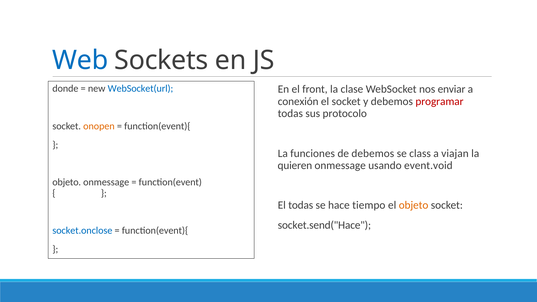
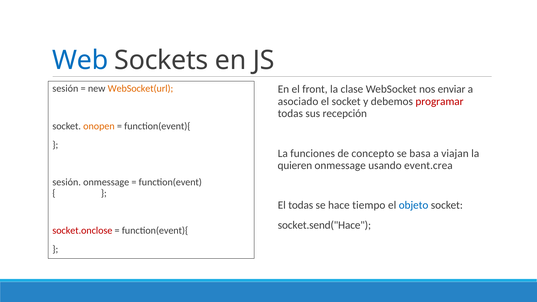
donde: donde -> sesión (65, 89)
WebSocket(url colour: blue -> orange (140, 89)
conexión: conexión -> asociado (298, 101)
protocolo: protocolo -> recepción (345, 113)
de debemos: debemos -> concepto (373, 153)
class: class -> basa (420, 153)
event.void: event.void -> event.crea (428, 165)
objeto: objeto -> sesión (67, 182)
objeto colour: orange -> blue (414, 205)
socket.onclose colour: blue -> red (82, 230)
